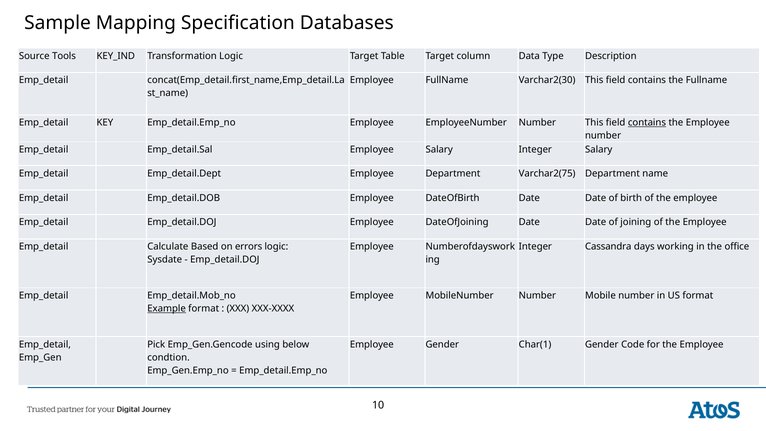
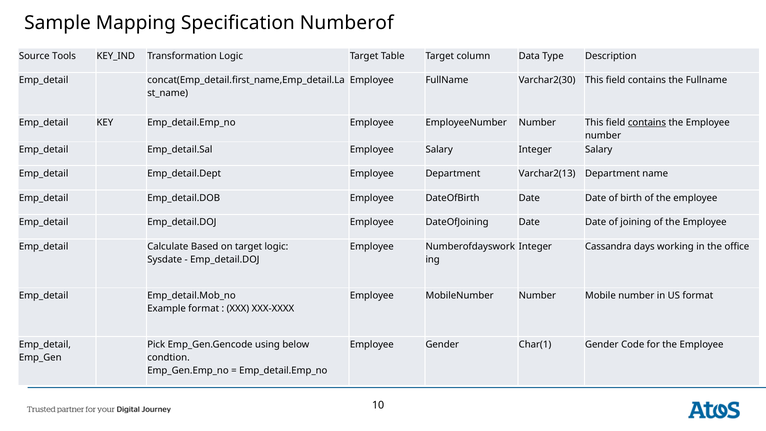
Databases: Databases -> Numberof (347, 23)
Varchar2(75: Varchar2(75 -> Varchar2(13 (547, 173)
on errors: errors -> target (249, 247)
Example underline: present -> none (167, 308)
